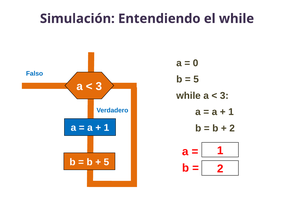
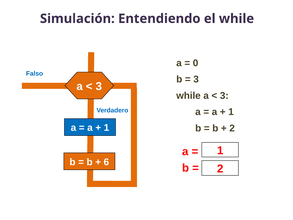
5: 5 -> 3 (196, 79)
5: 5 -> 6 (106, 162)
